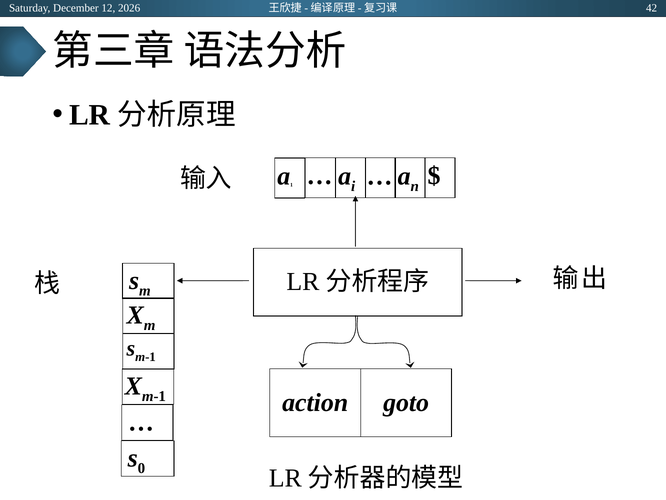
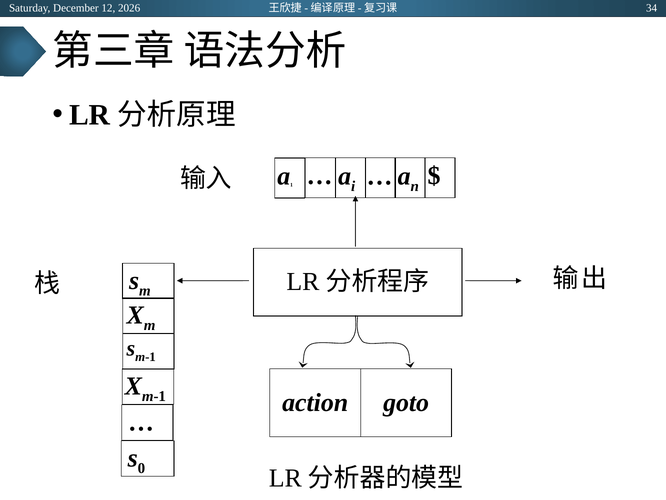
42: 42 -> 34 (652, 8)
